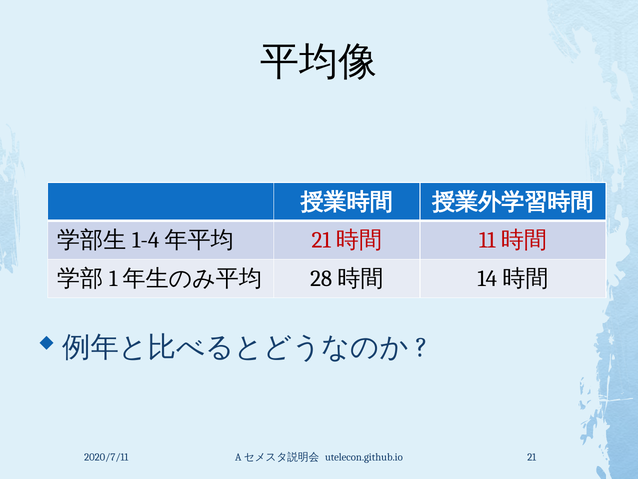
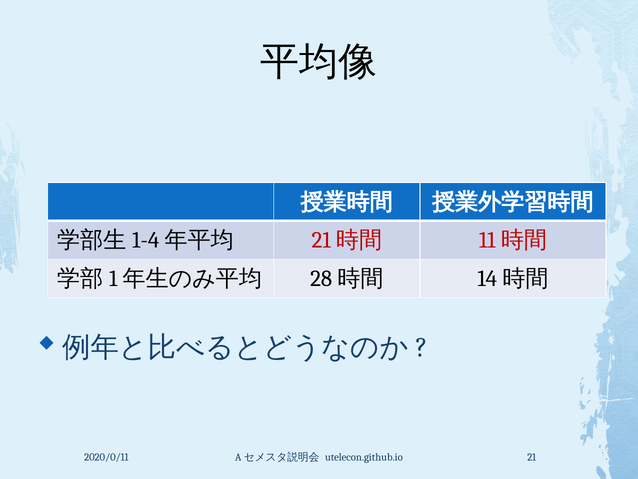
2020/7/11: 2020/7/11 -> 2020/0/11 (106, 457)
